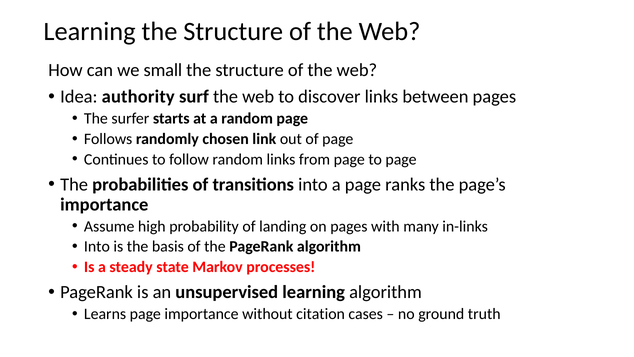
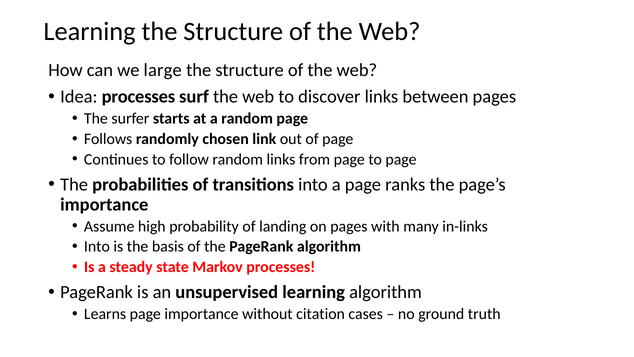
small: small -> large (163, 70)
Idea authority: authority -> processes (138, 97)
